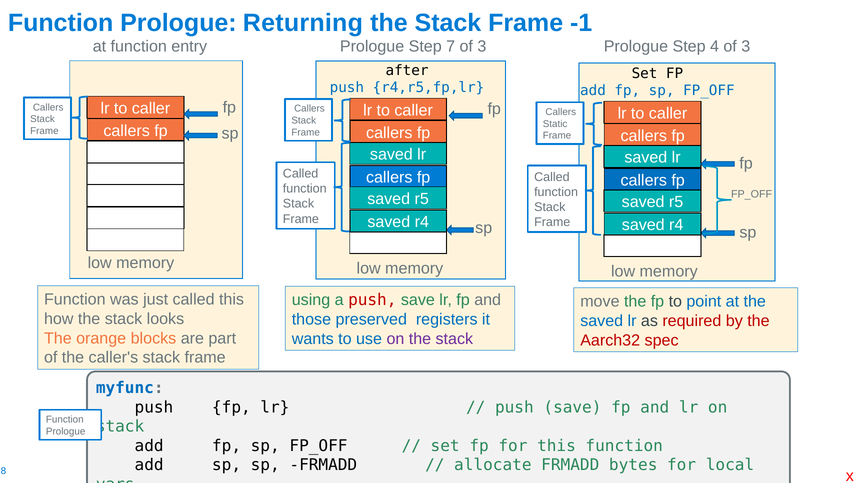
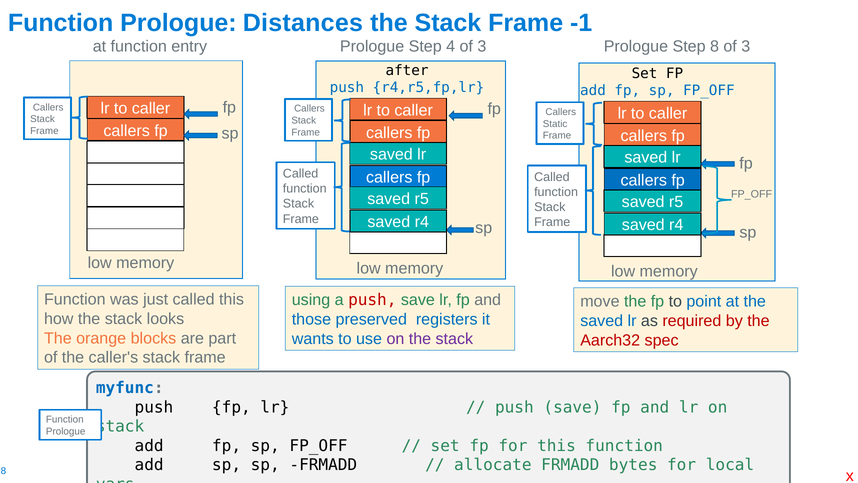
Returning: Returning -> Distances (303, 23)
4: 4 -> 8 (715, 46)
7: 7 -> 4 (451, 46)
